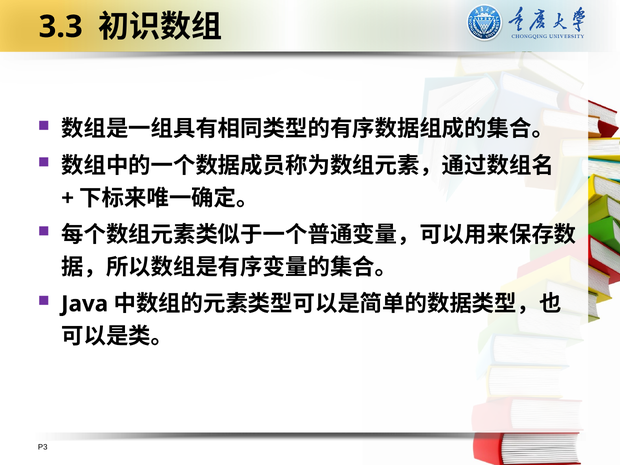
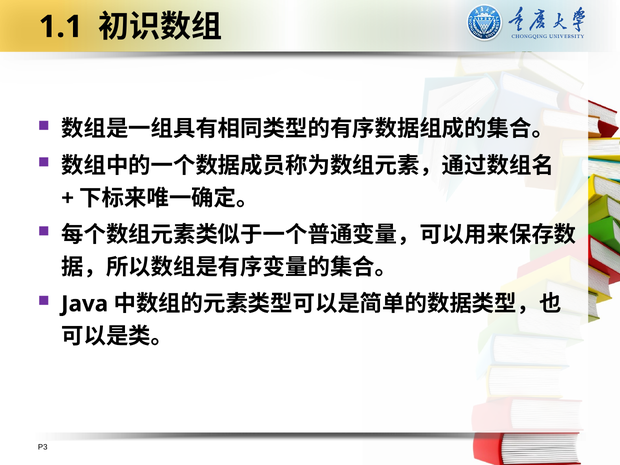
3.3: 3.3 -> 1.1 (61, 27)
